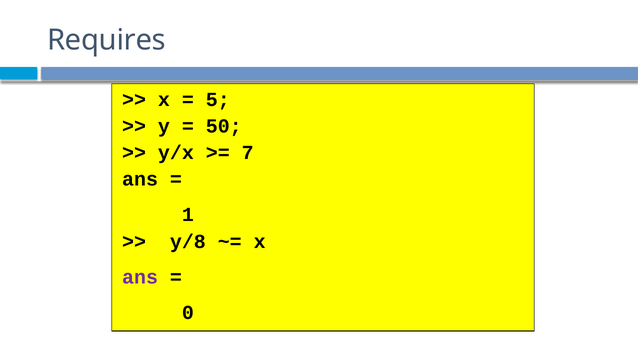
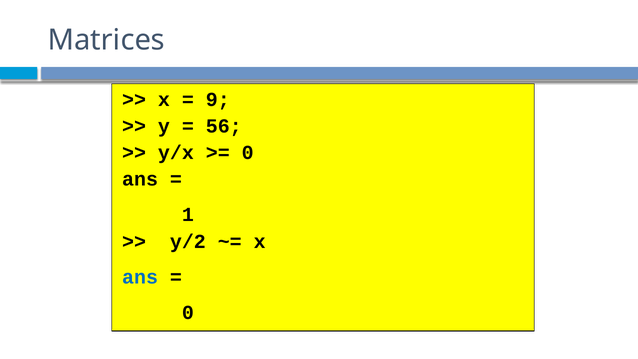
Requires: Requires -> Matrices (106, 40)
5: 5 -> 9 (218, 99)
50: 50 -> 56 (224, 126)
7: 7 -> 0 (248, 153)
y/8: y/8 -> y/2 (188, 241)
ans colour: purple -> blue (140, 277)
